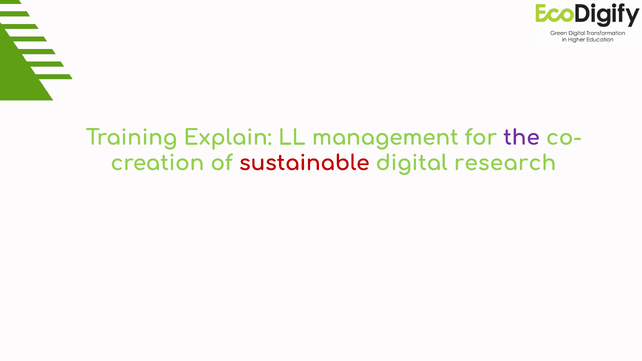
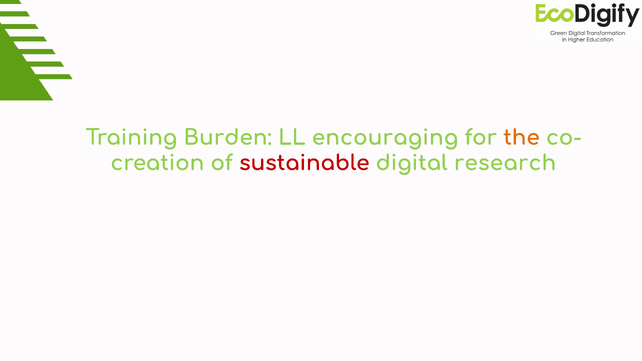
Explain: Explain -> Burden (228, 138)
management: management -> encouraging (385, 138)
the colour: purple -> orange (521, 138)
